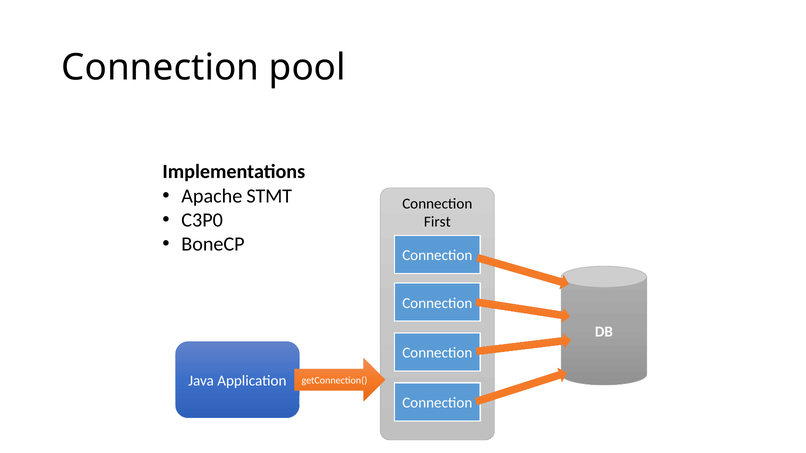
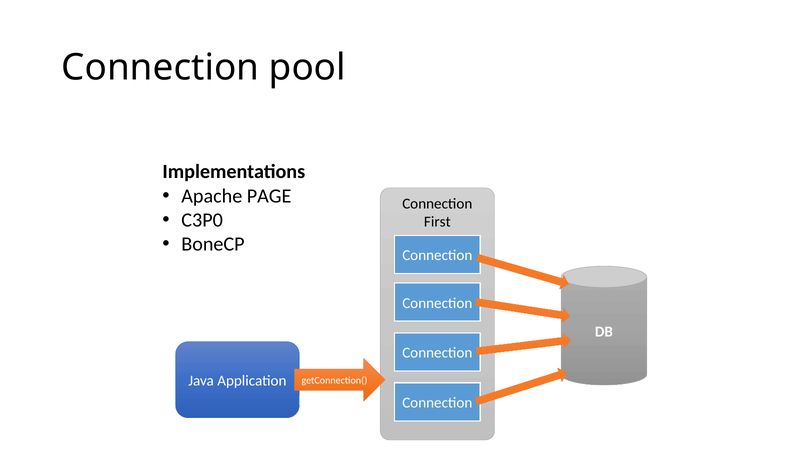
STMT: STMT -> PAGE (269, 196)
